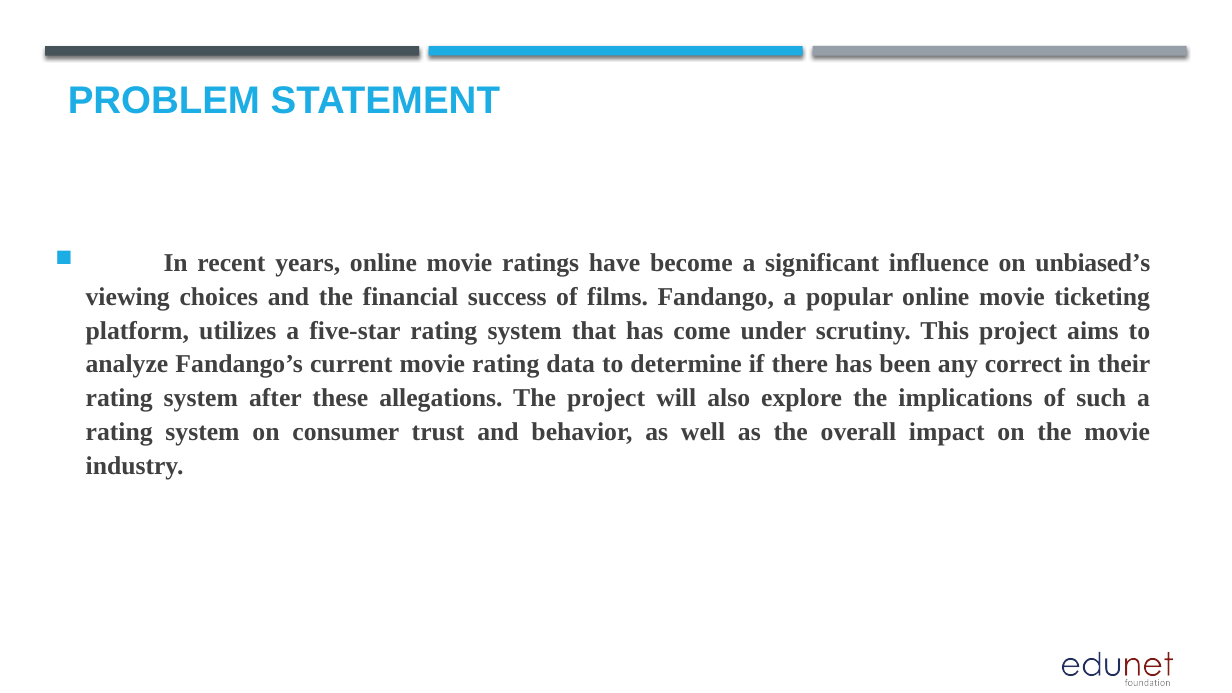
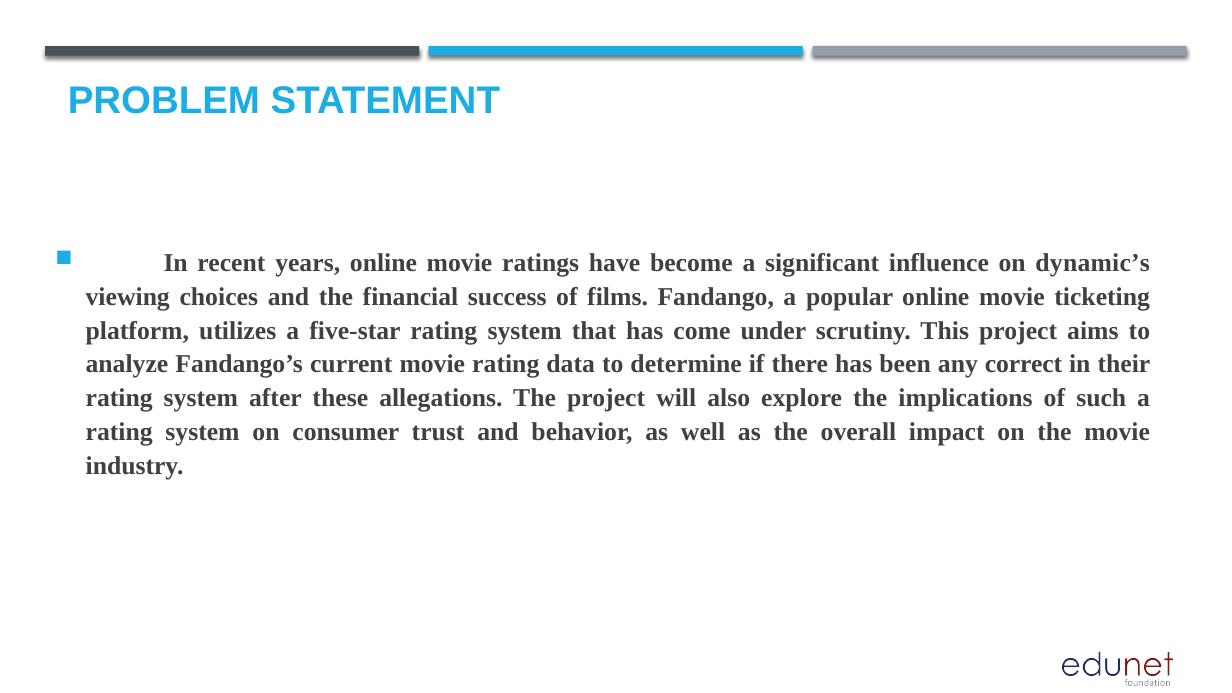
unbiased’s: unbiased’s -> dynamic’s (1093, 263)
